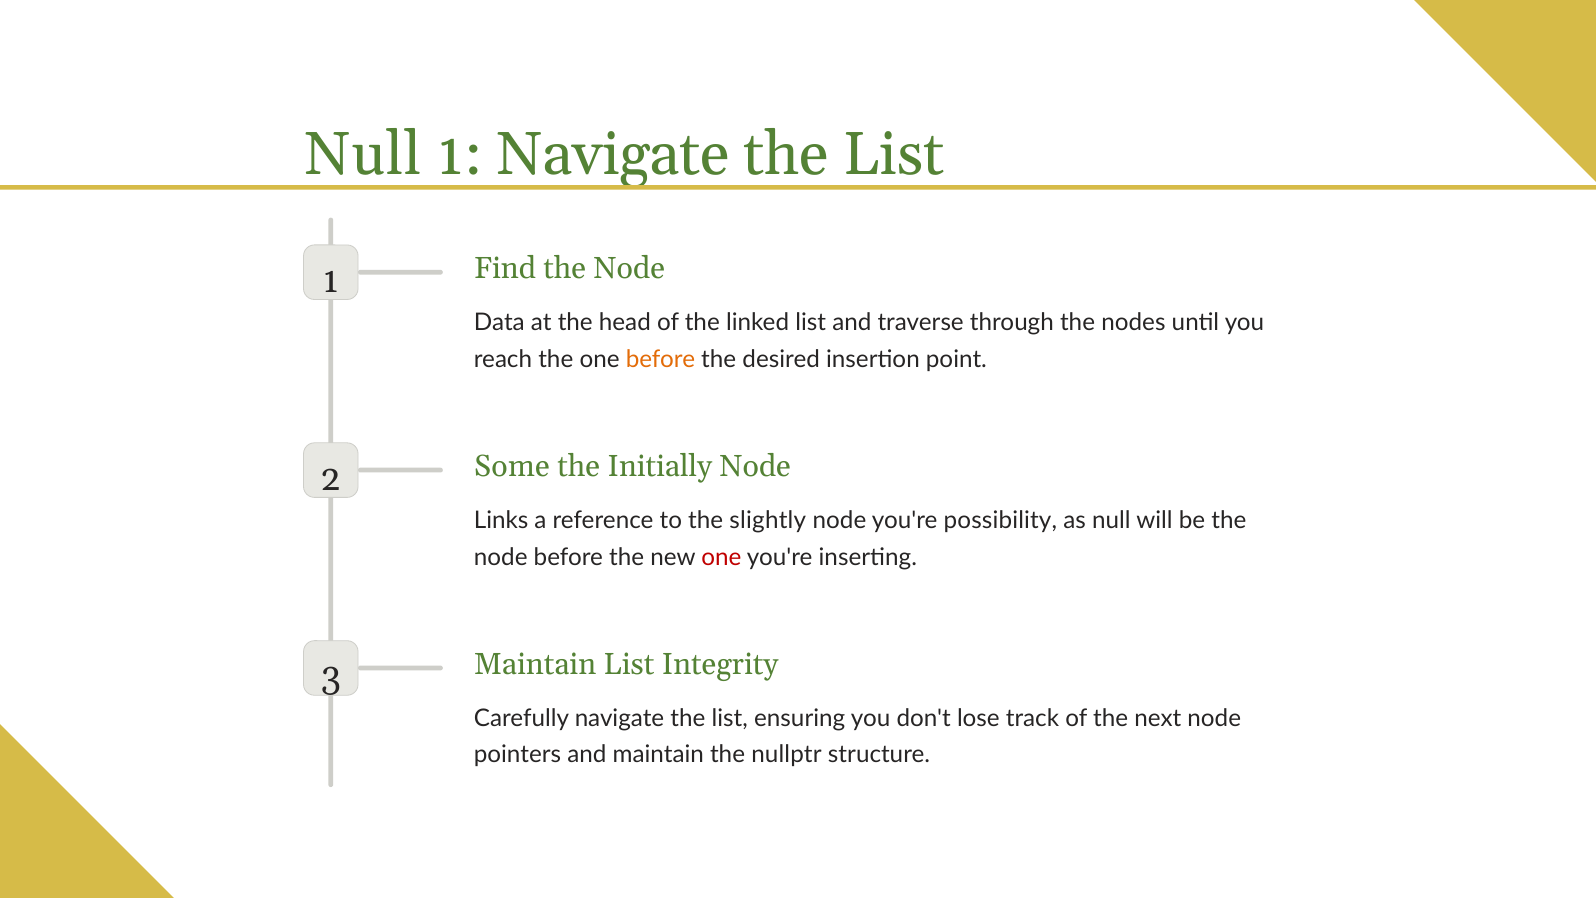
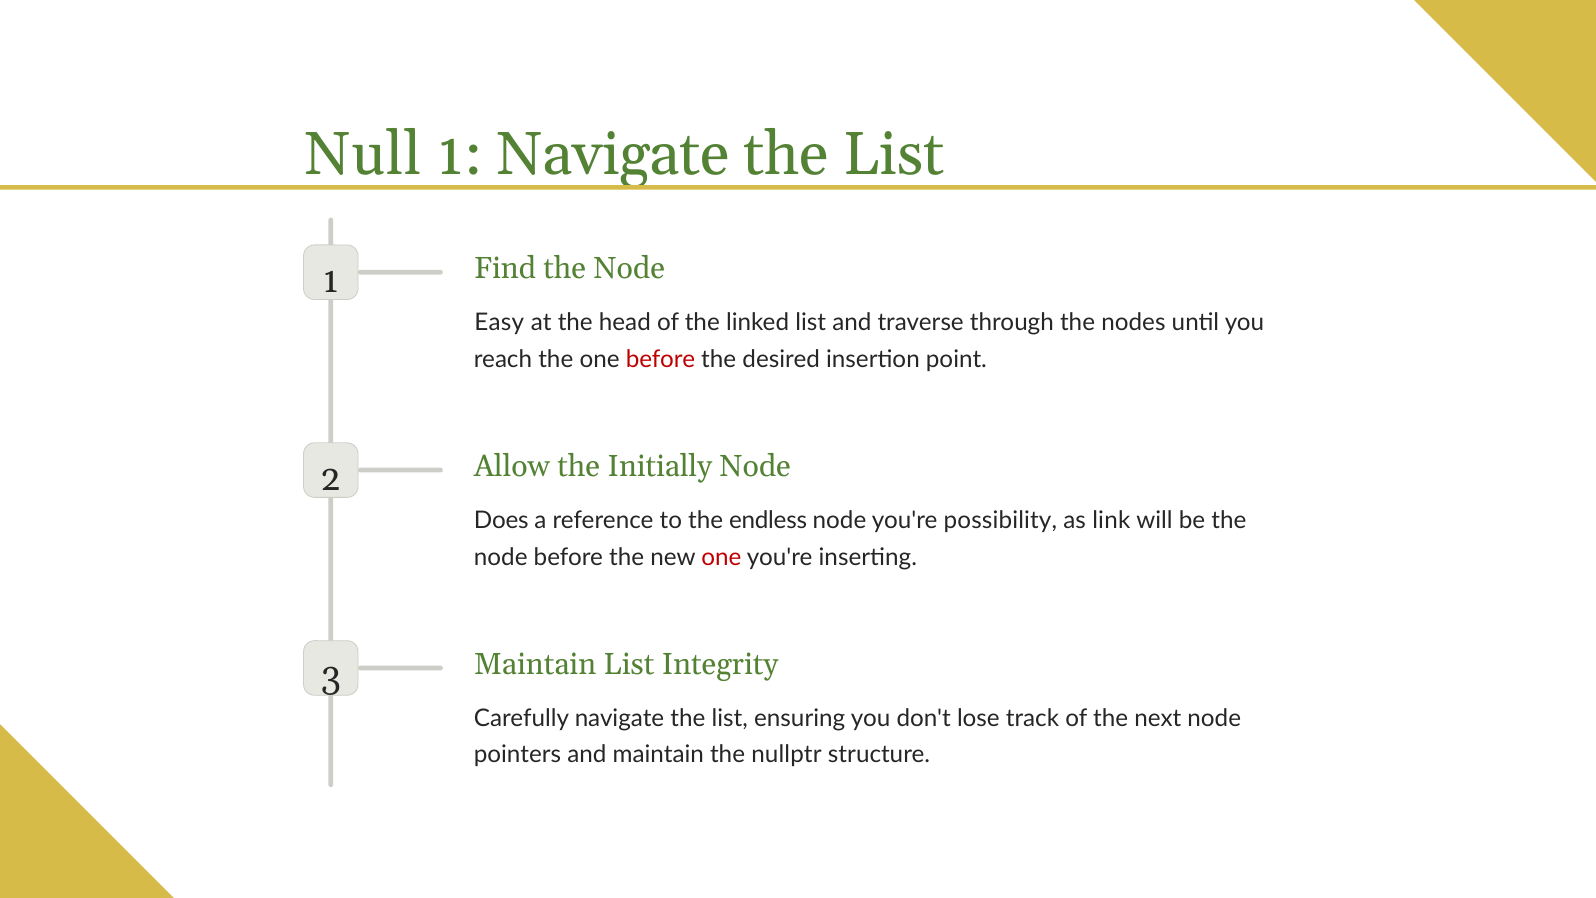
Data: Data -> Easy (499, 323)
before colour: orange -> red (661, 359)
Some: Some -> Allow (512, 466)
Links: Links -> Does (501, 521)
slightly: slightly -> endless (768, 521)
as null: null -> link (1111, 521)
